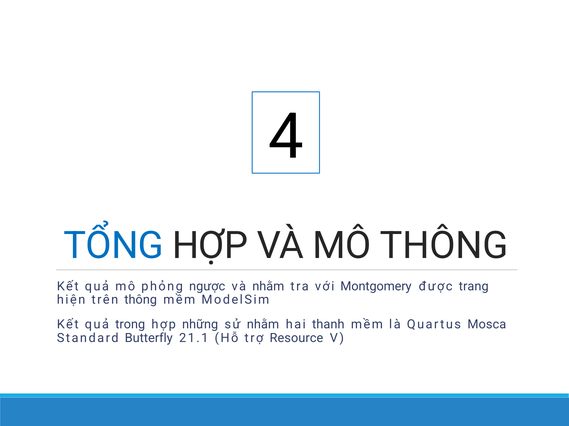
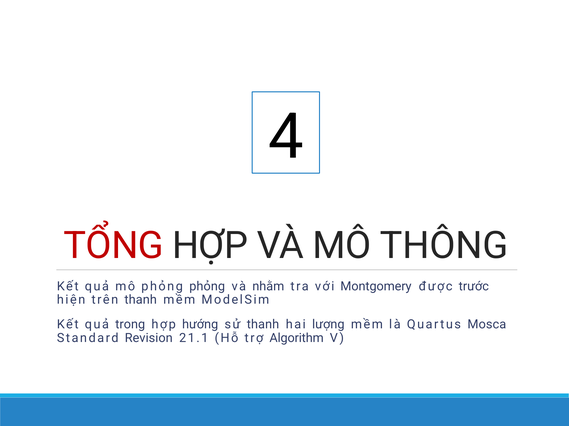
TỔNG colour: blue -> red (114, 246)
phỏng ngược: ngược -> phỏng (207, 287)
trang: trang -> trước (474, 287)
trên thông: thông -> thanh (141, 300)
những: những -> hướng (200, 325)
sử nhằm: nhằm -> thanh (263, 325)
thanh: thanh -> lượng (328, 325)
Butterfly: Butterfly -> Revision (149, 339)
Resource: Resource -> Algorithm (297, 339)
